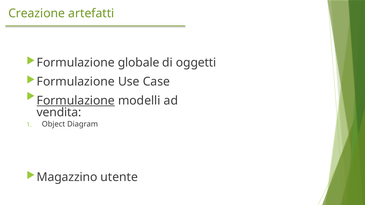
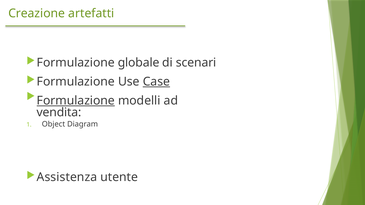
oggetti: oggetti -> scenari (196, 63)
Case underline: none -> present (156, 82)
Magazzino: Magazzino -> Assistenza (67, 177)
